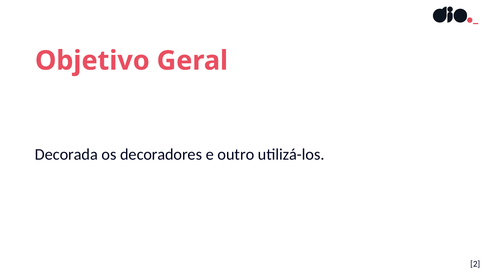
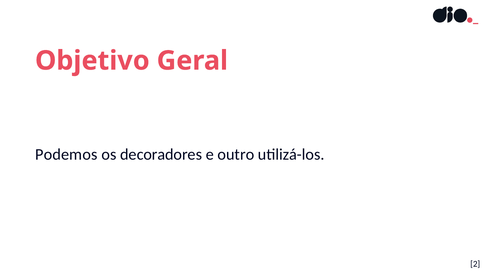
Decorada: Decorada -> Podemos (66, 155)
